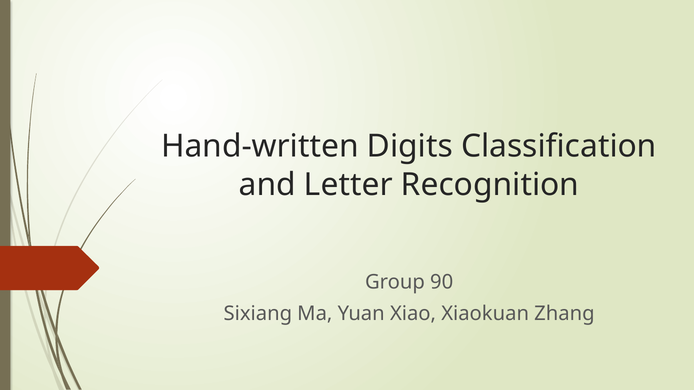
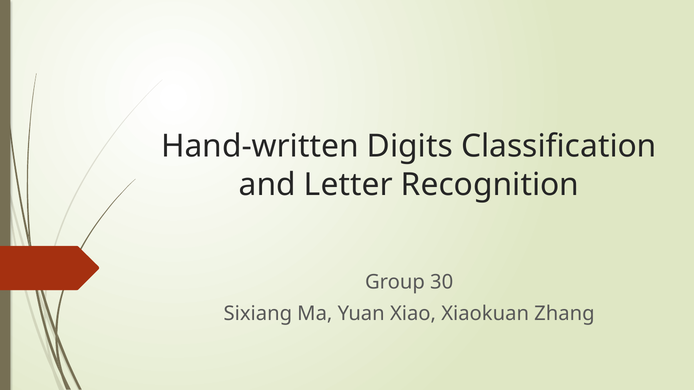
90: 90 -> 30 (442, 282)
